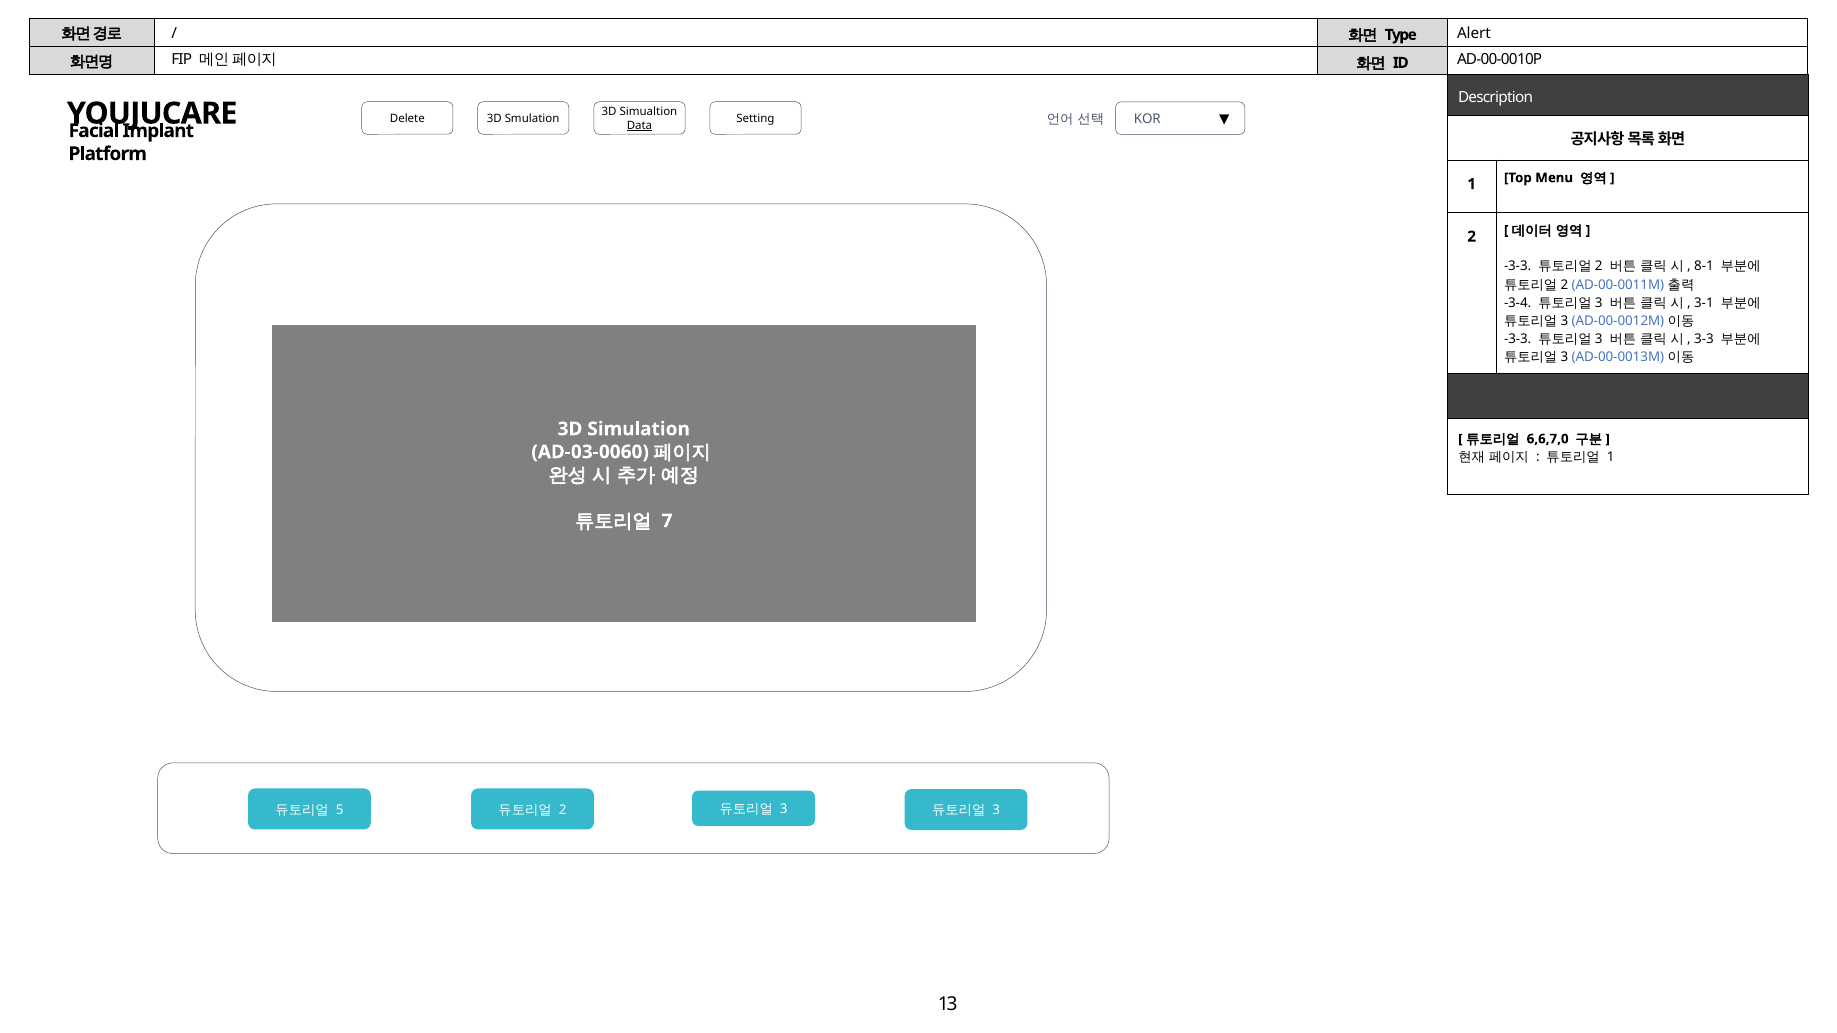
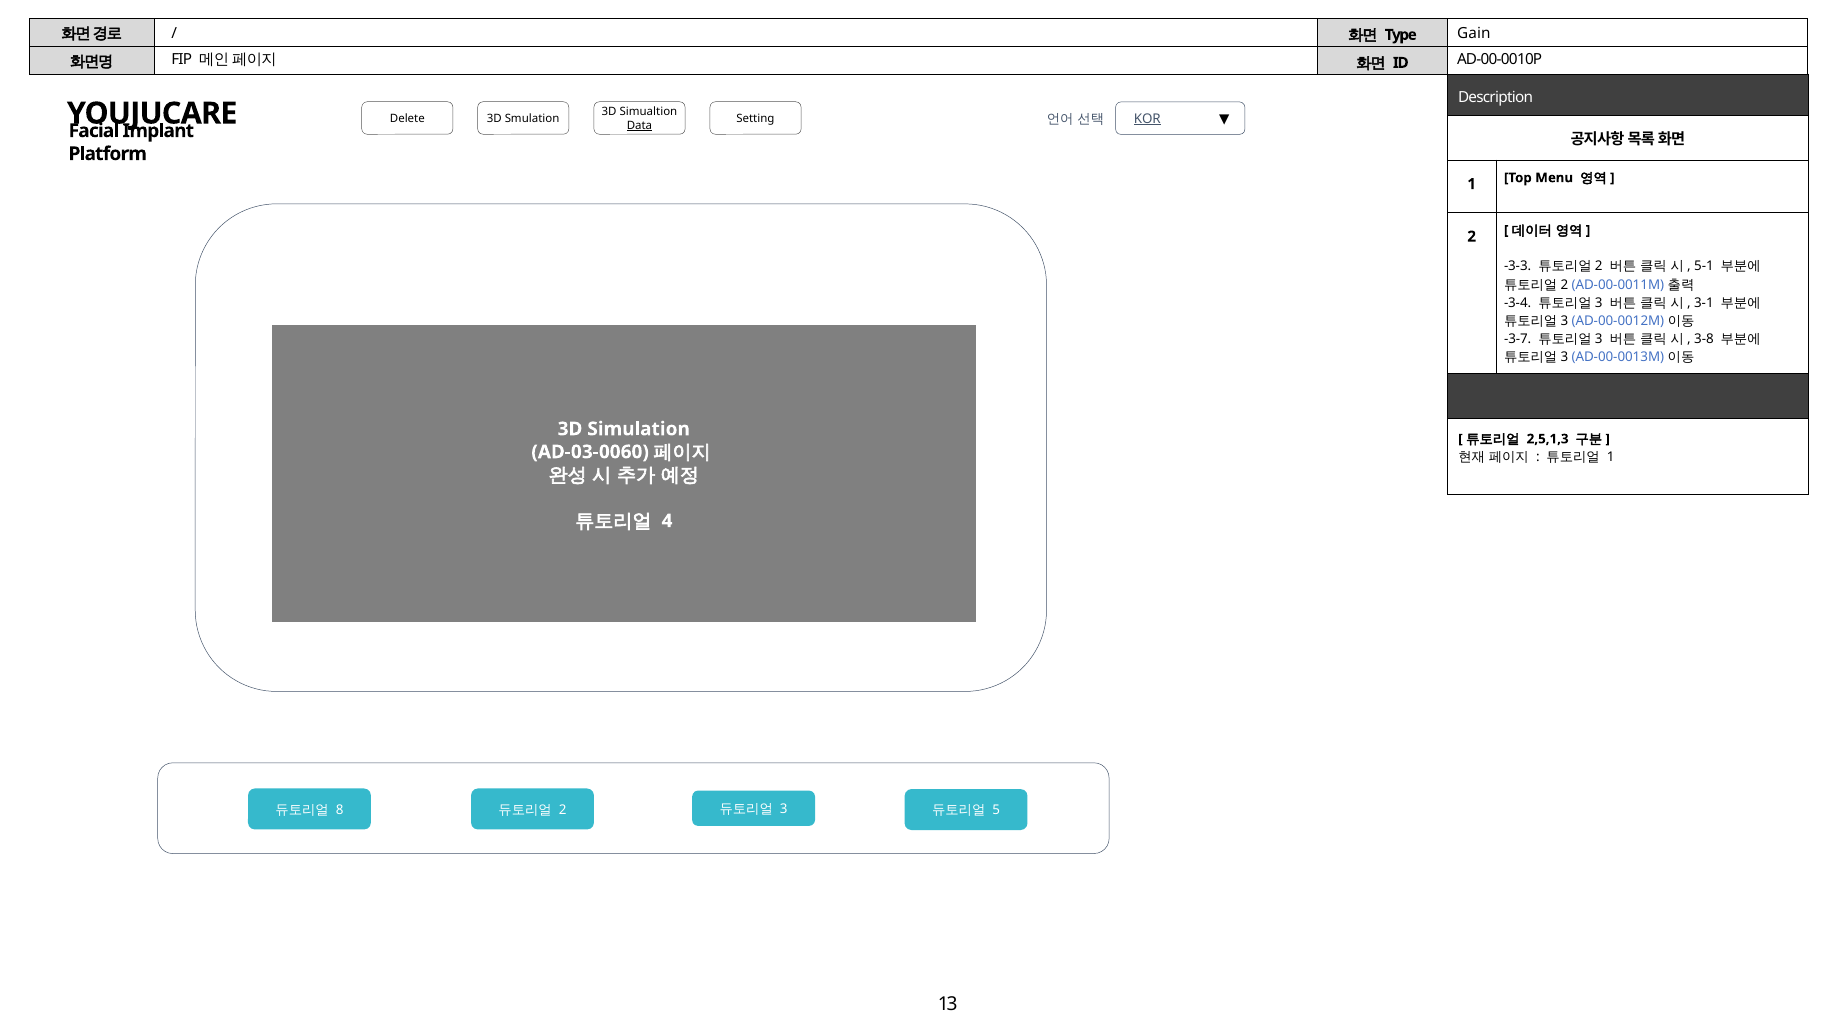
Alert: Alert -> Gain (1474, 33)
KOR underline: none -> present (1147, 119)
8-1: 8-1 -> 5-1 (1704, 267)
-3-3: -3-3 -> -3-7 (1518, 339)
3-3: 3-3 -> 3-8 (1704, 339)
6,6,7,0: 6,6,7,0 -> 2,5,1,3 (1548, 439)
7: 7 -> 4 (667, 521)
5: 5 -> 8 (340, 810)
3: 3 -> 5 (996, 811)
